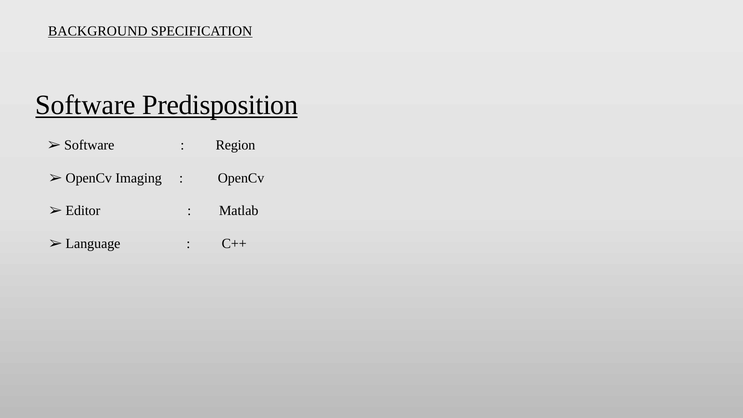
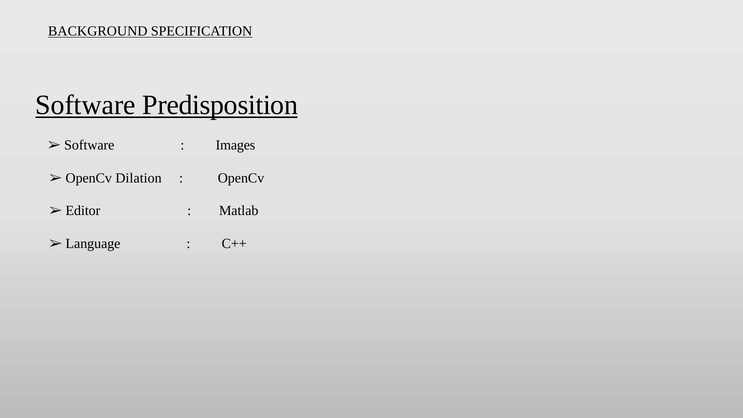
Region: Region -> Images (235, 145)
Imaging: Imaging -> Dilation (139, 178)
